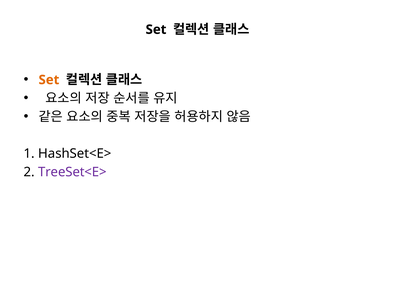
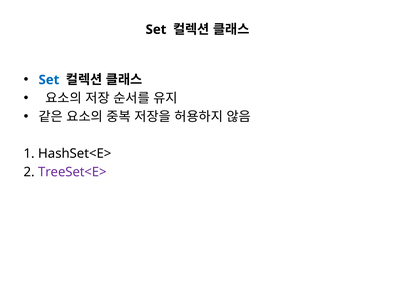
Set colour: orange -> blue (49, 80)
